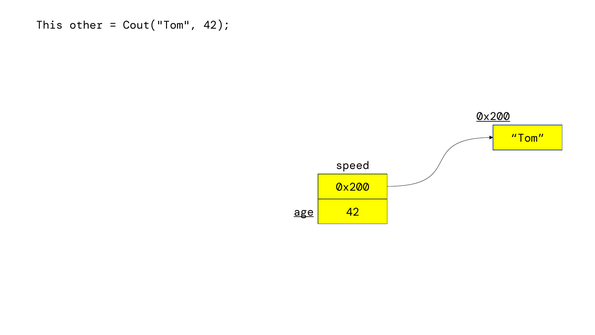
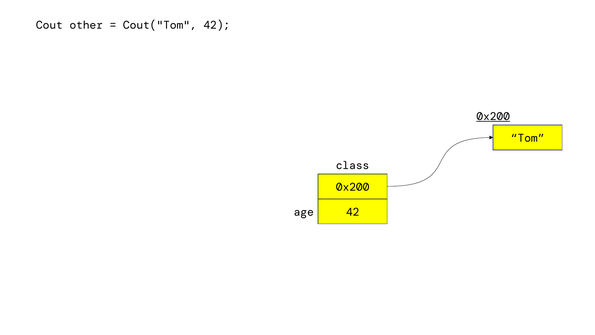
This: This -> Cout (49, 25)
speed: speed -> class (353, 165)
age underline: present -> none (304, 212)
